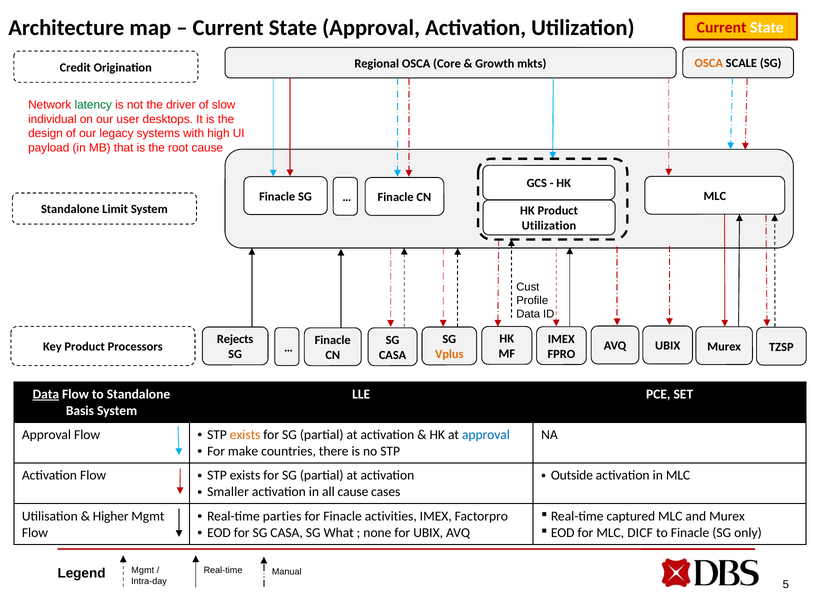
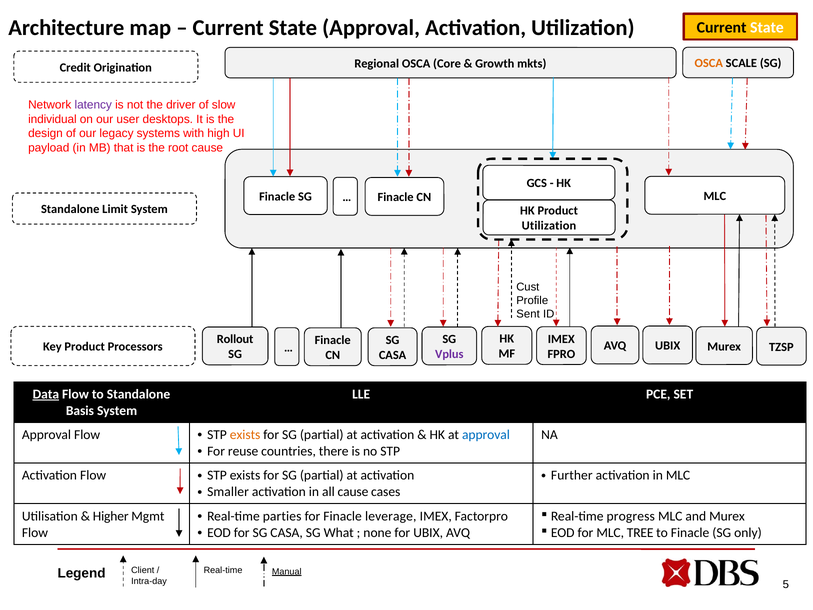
Current colour: red -> black (722, 28)
latency colour: green -> purple (93, 105)
Data: Data -> Sent (528, 314)
Rejects: Rejects -> Rollout (235, 339)
Vplus colour: orange -> purple (449, 354)
make: make -> reuse (243, 451)
Outside: Outside -> Further (572, 475)
captured: captured -> progress (631, 516)
activities: activities -> leverage (391, 516)
DICF: DICF -> TREE (640, 532)
Mgmt: Mgmt -> Client (143, 570)
Manual underline: none -> present (287, 571)
